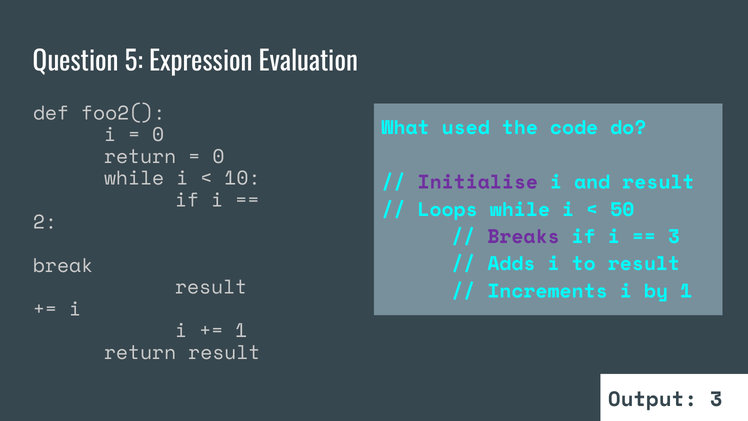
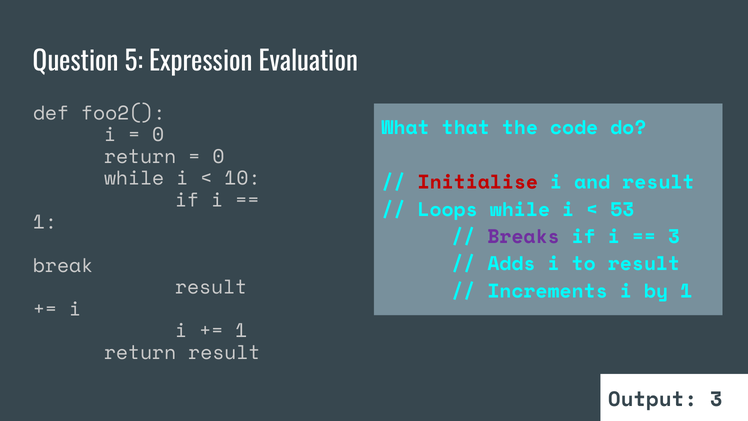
used: used -> that (466, 128)
Initialise colour: purple -> red (478, 182)
50: 50 -> 53 (622, 209)
2: 2 -> 1 (45, 222)
